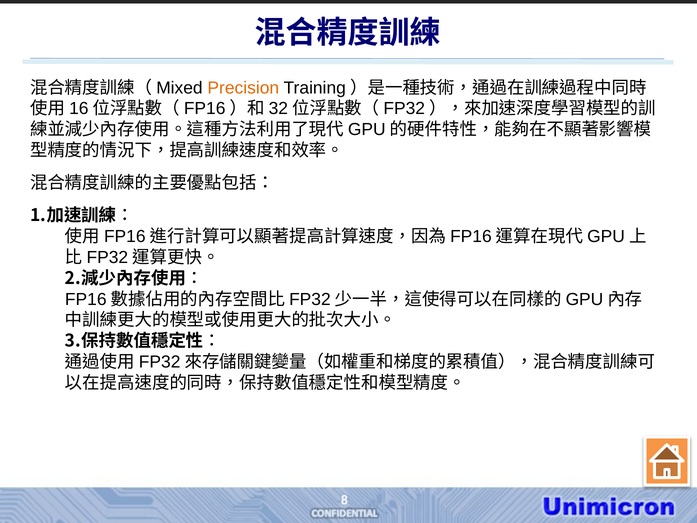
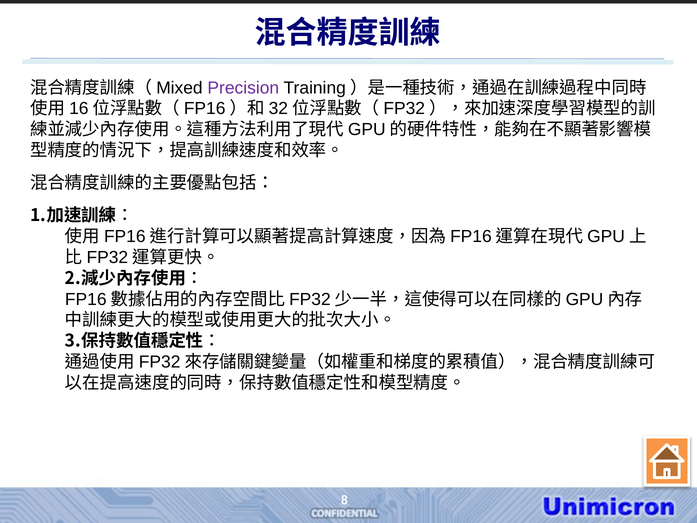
Precision colour: orange -> purple (243, 88)
